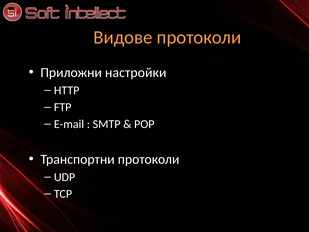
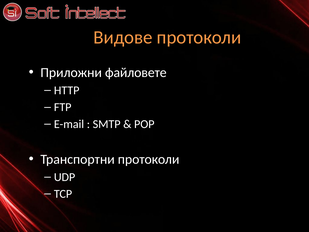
настройки: настройки -> файловете (136, 73)
